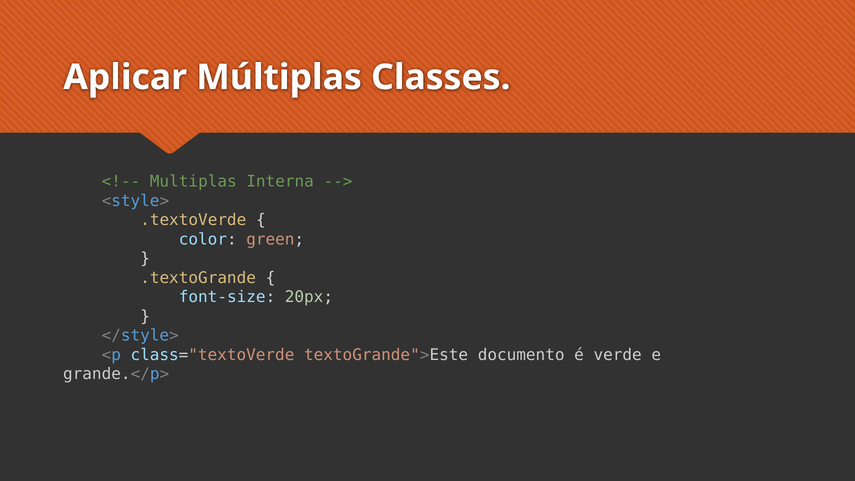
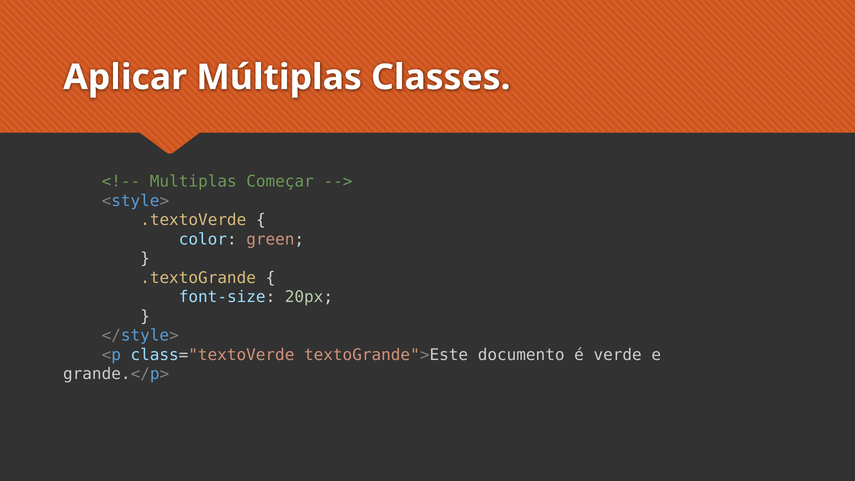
Interna: Interna -> Começar (280, 182)
